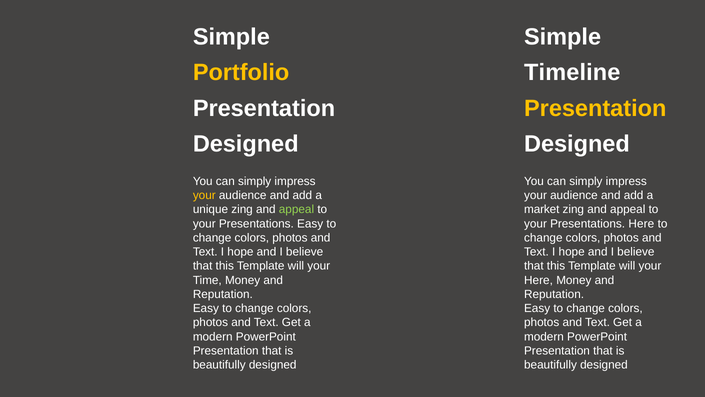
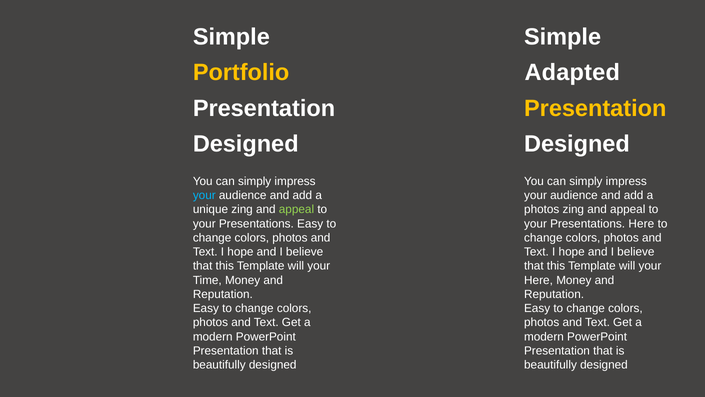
Timeline: Timeline -> Adapted (572, 72)
your colour: yellow -> light blue (204, 195)
market: market -> photos (542, 209)
